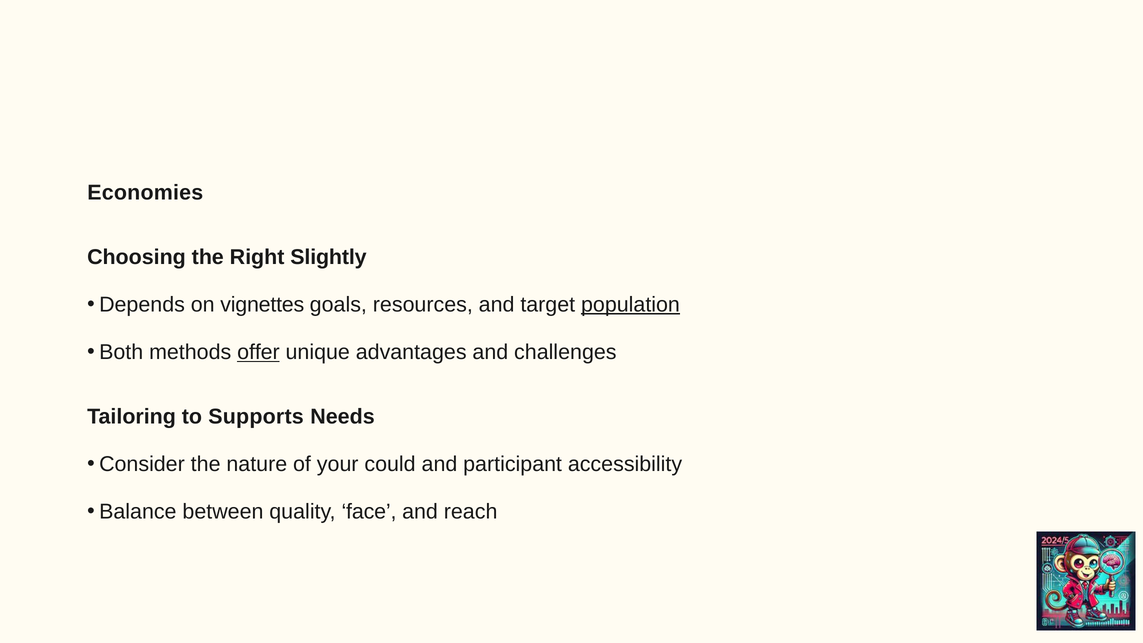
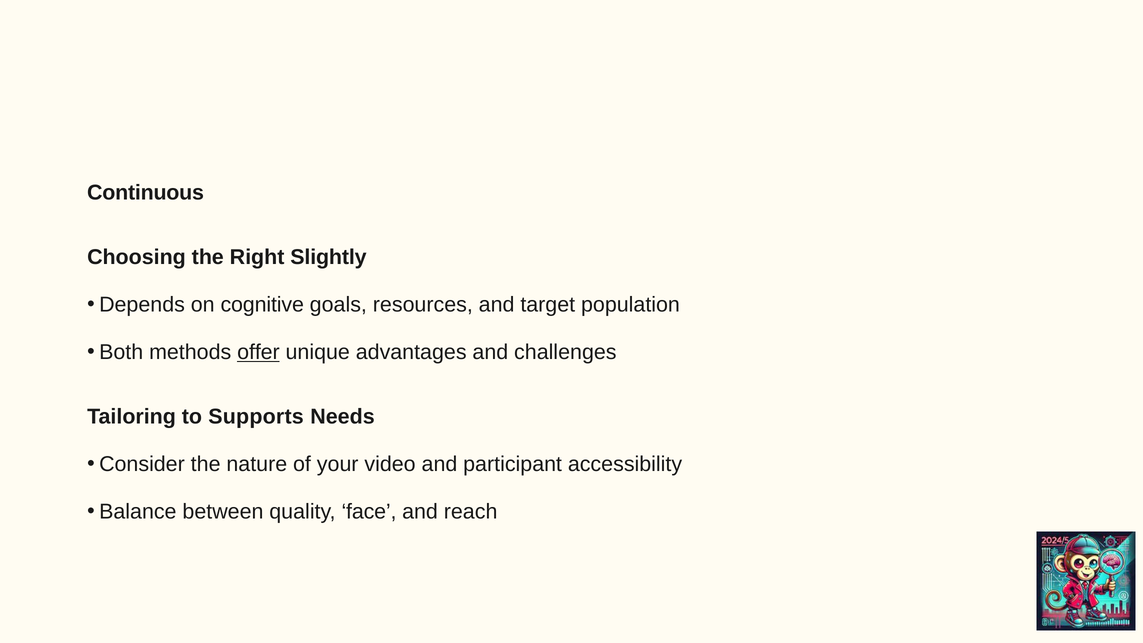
Economies: Economies -> Continuous (146, 193)
vignettes: vignettes -> cognitive (262, 305)
population underline: present -> none (630, 305)
could: could -> video (390, 464)
